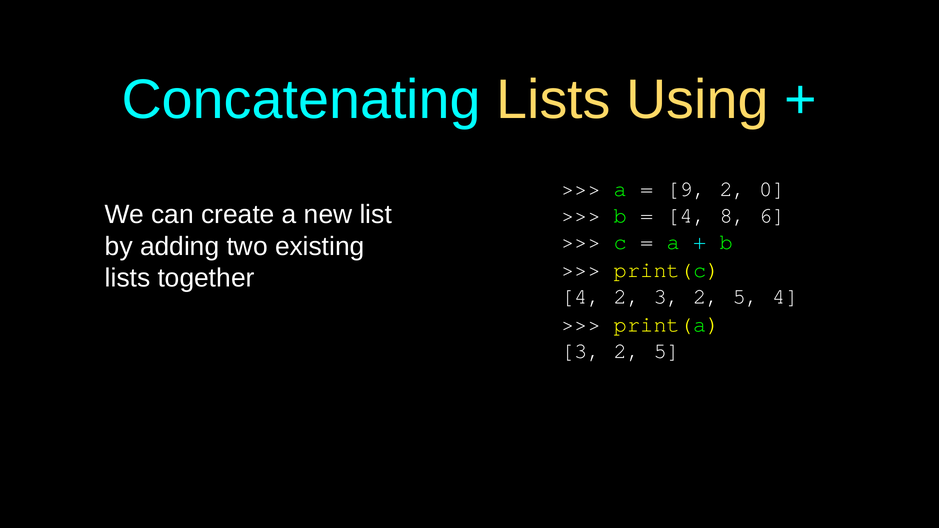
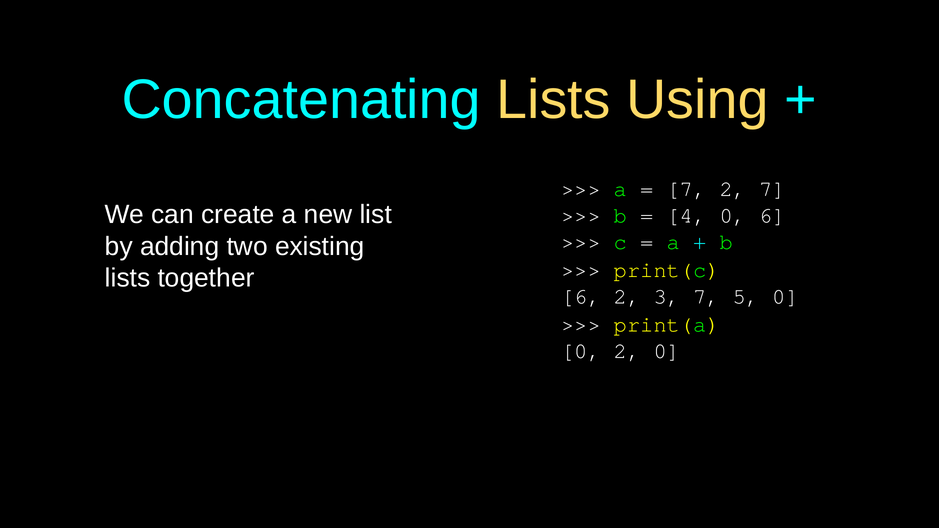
9: 9 -> 7 (687, 189)
2 0: 0 -> 7 (772, 189)
4 8: 8 -> 0 (733, 216)
4: 4 -> 6 (581, 297)
2 3 2: 2 -> 7 (706, 297)
5 4: 4 -> 0 (786, 297)
3: 3 -> 0 (581, 351)
5: 5 -> 0 (667, 351)
